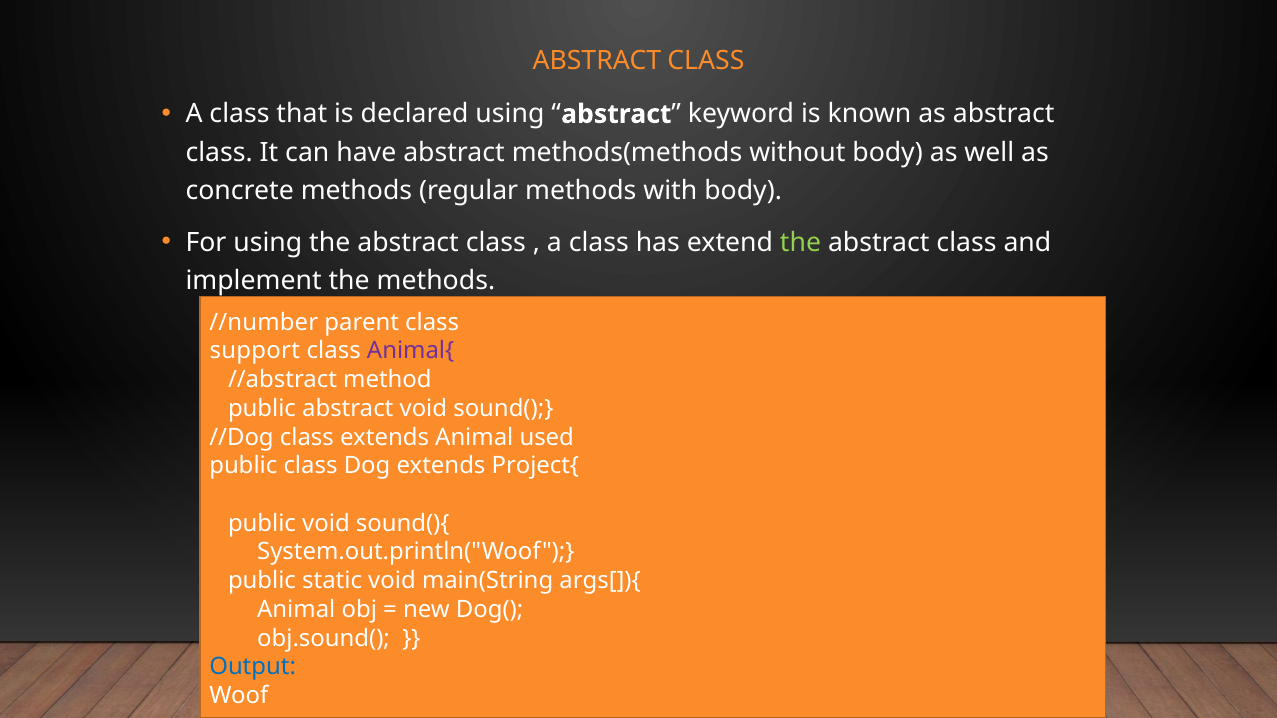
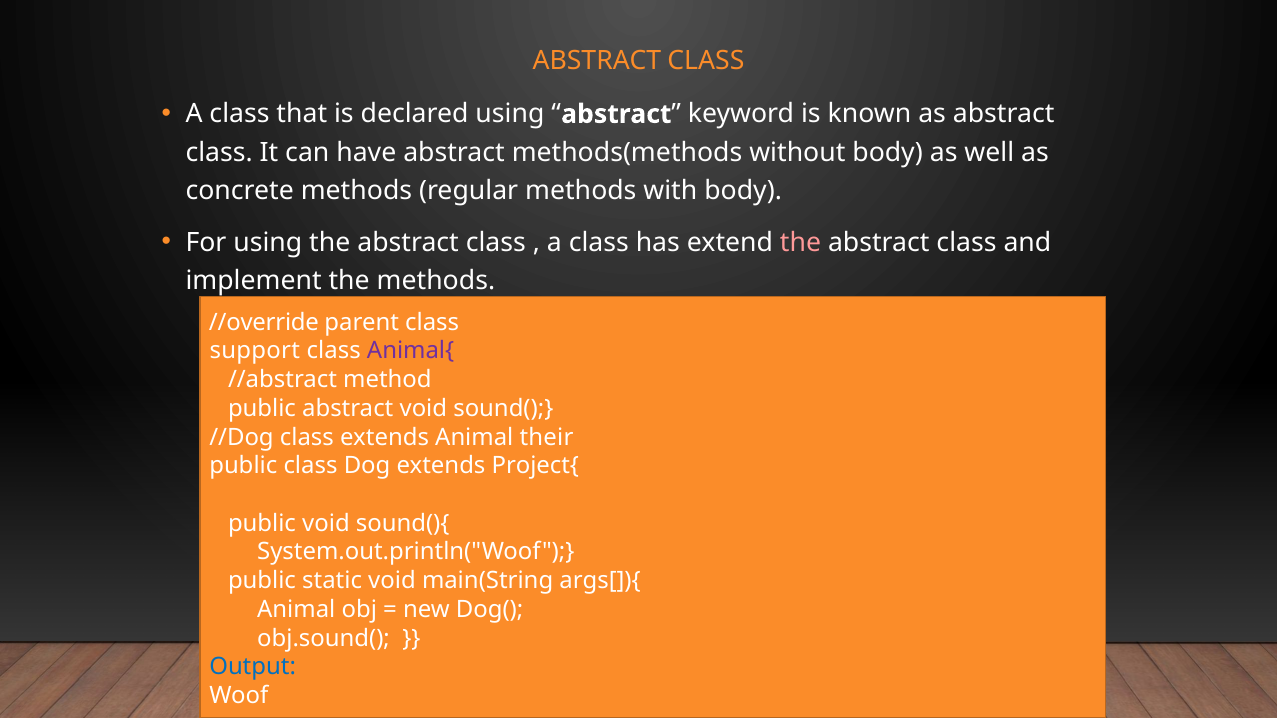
the colour: light green -> pink (800, 242)
//number: //number -> //override (264, 322)
used: used -> their (547, 437)
